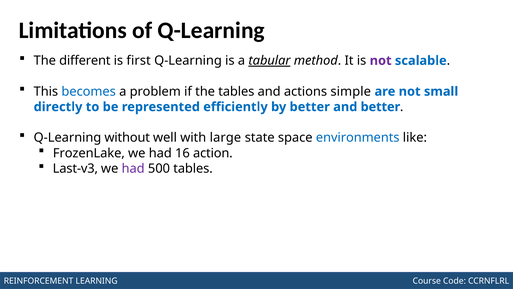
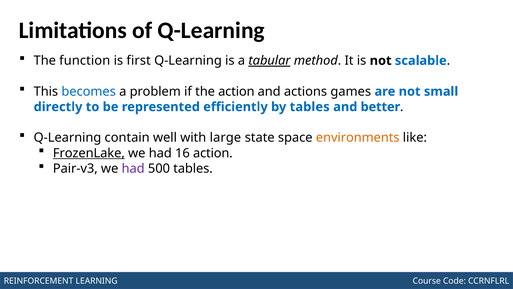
different: different -> function (85, 61)
not colour: purple -> black (381, 61)
the tables: tables -> action (236, 91)
simple: simple -> games (351, 91)
by better: better -> tables (310, 107)
without: without -> contain (127, 138)
environments colour: blue -> orange (358, 138)
FrozenLake underline: none -> present (89, 153)
Last-v3: Last-v3 -> Pair-v3 (75, 168)
